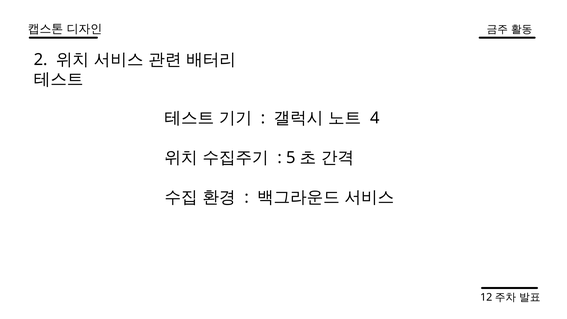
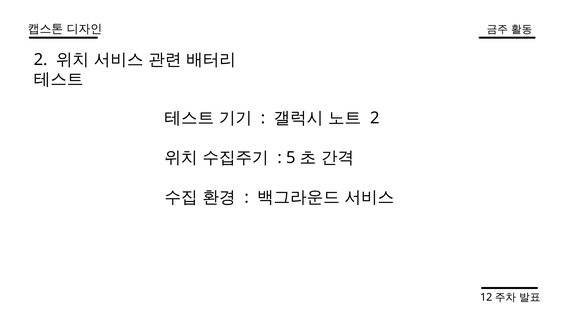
4: 4 -> 2 (375, 118)
